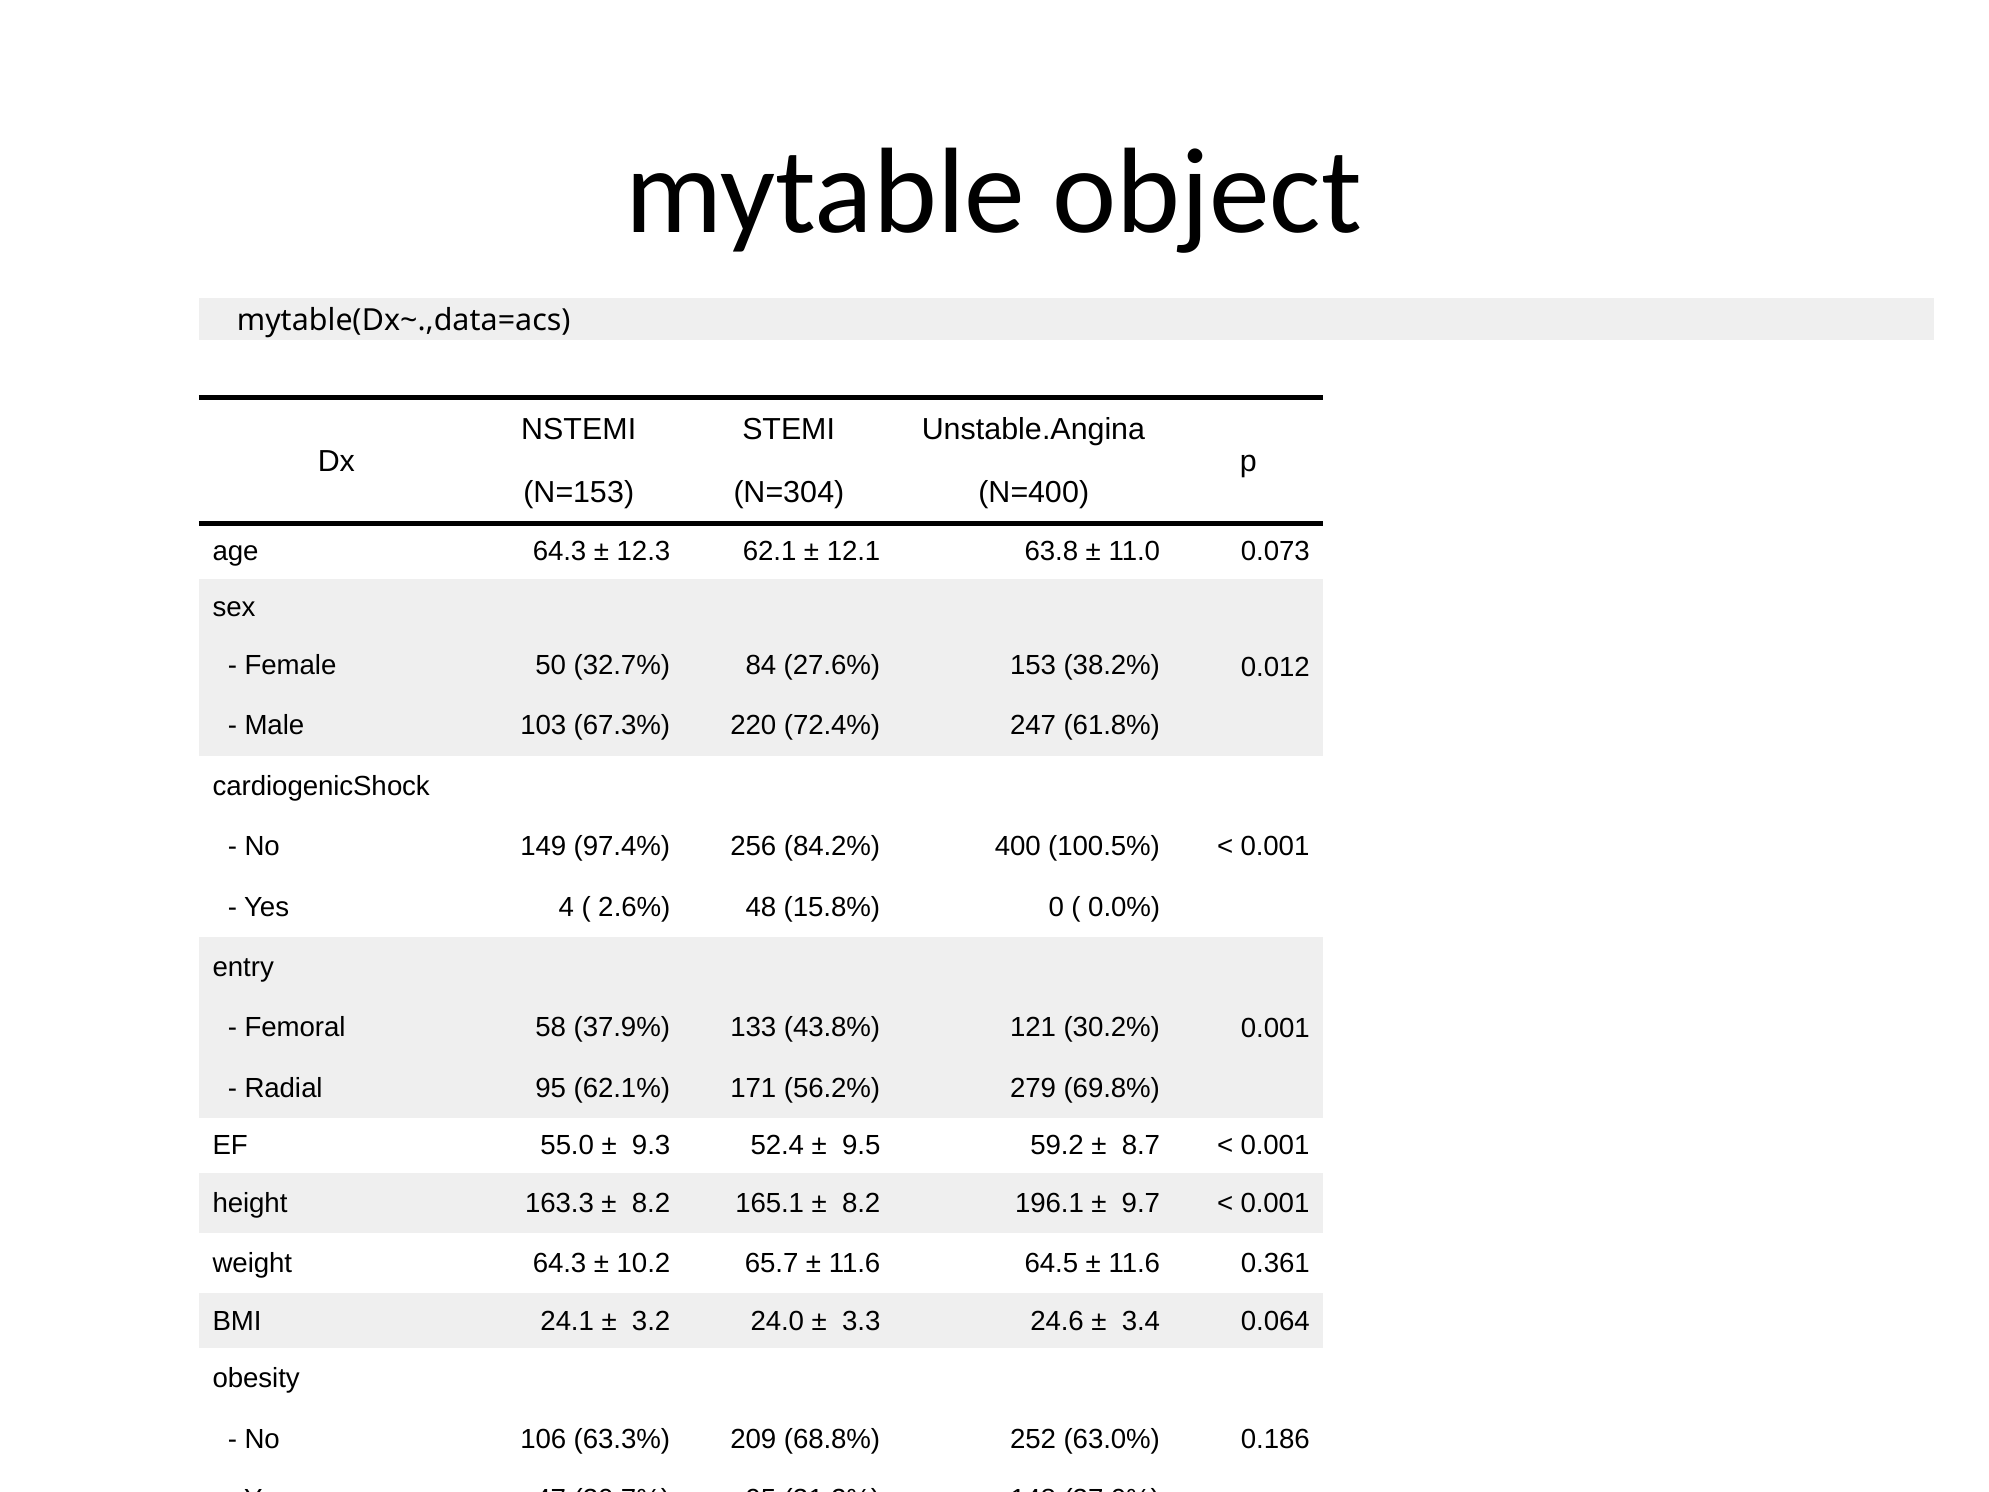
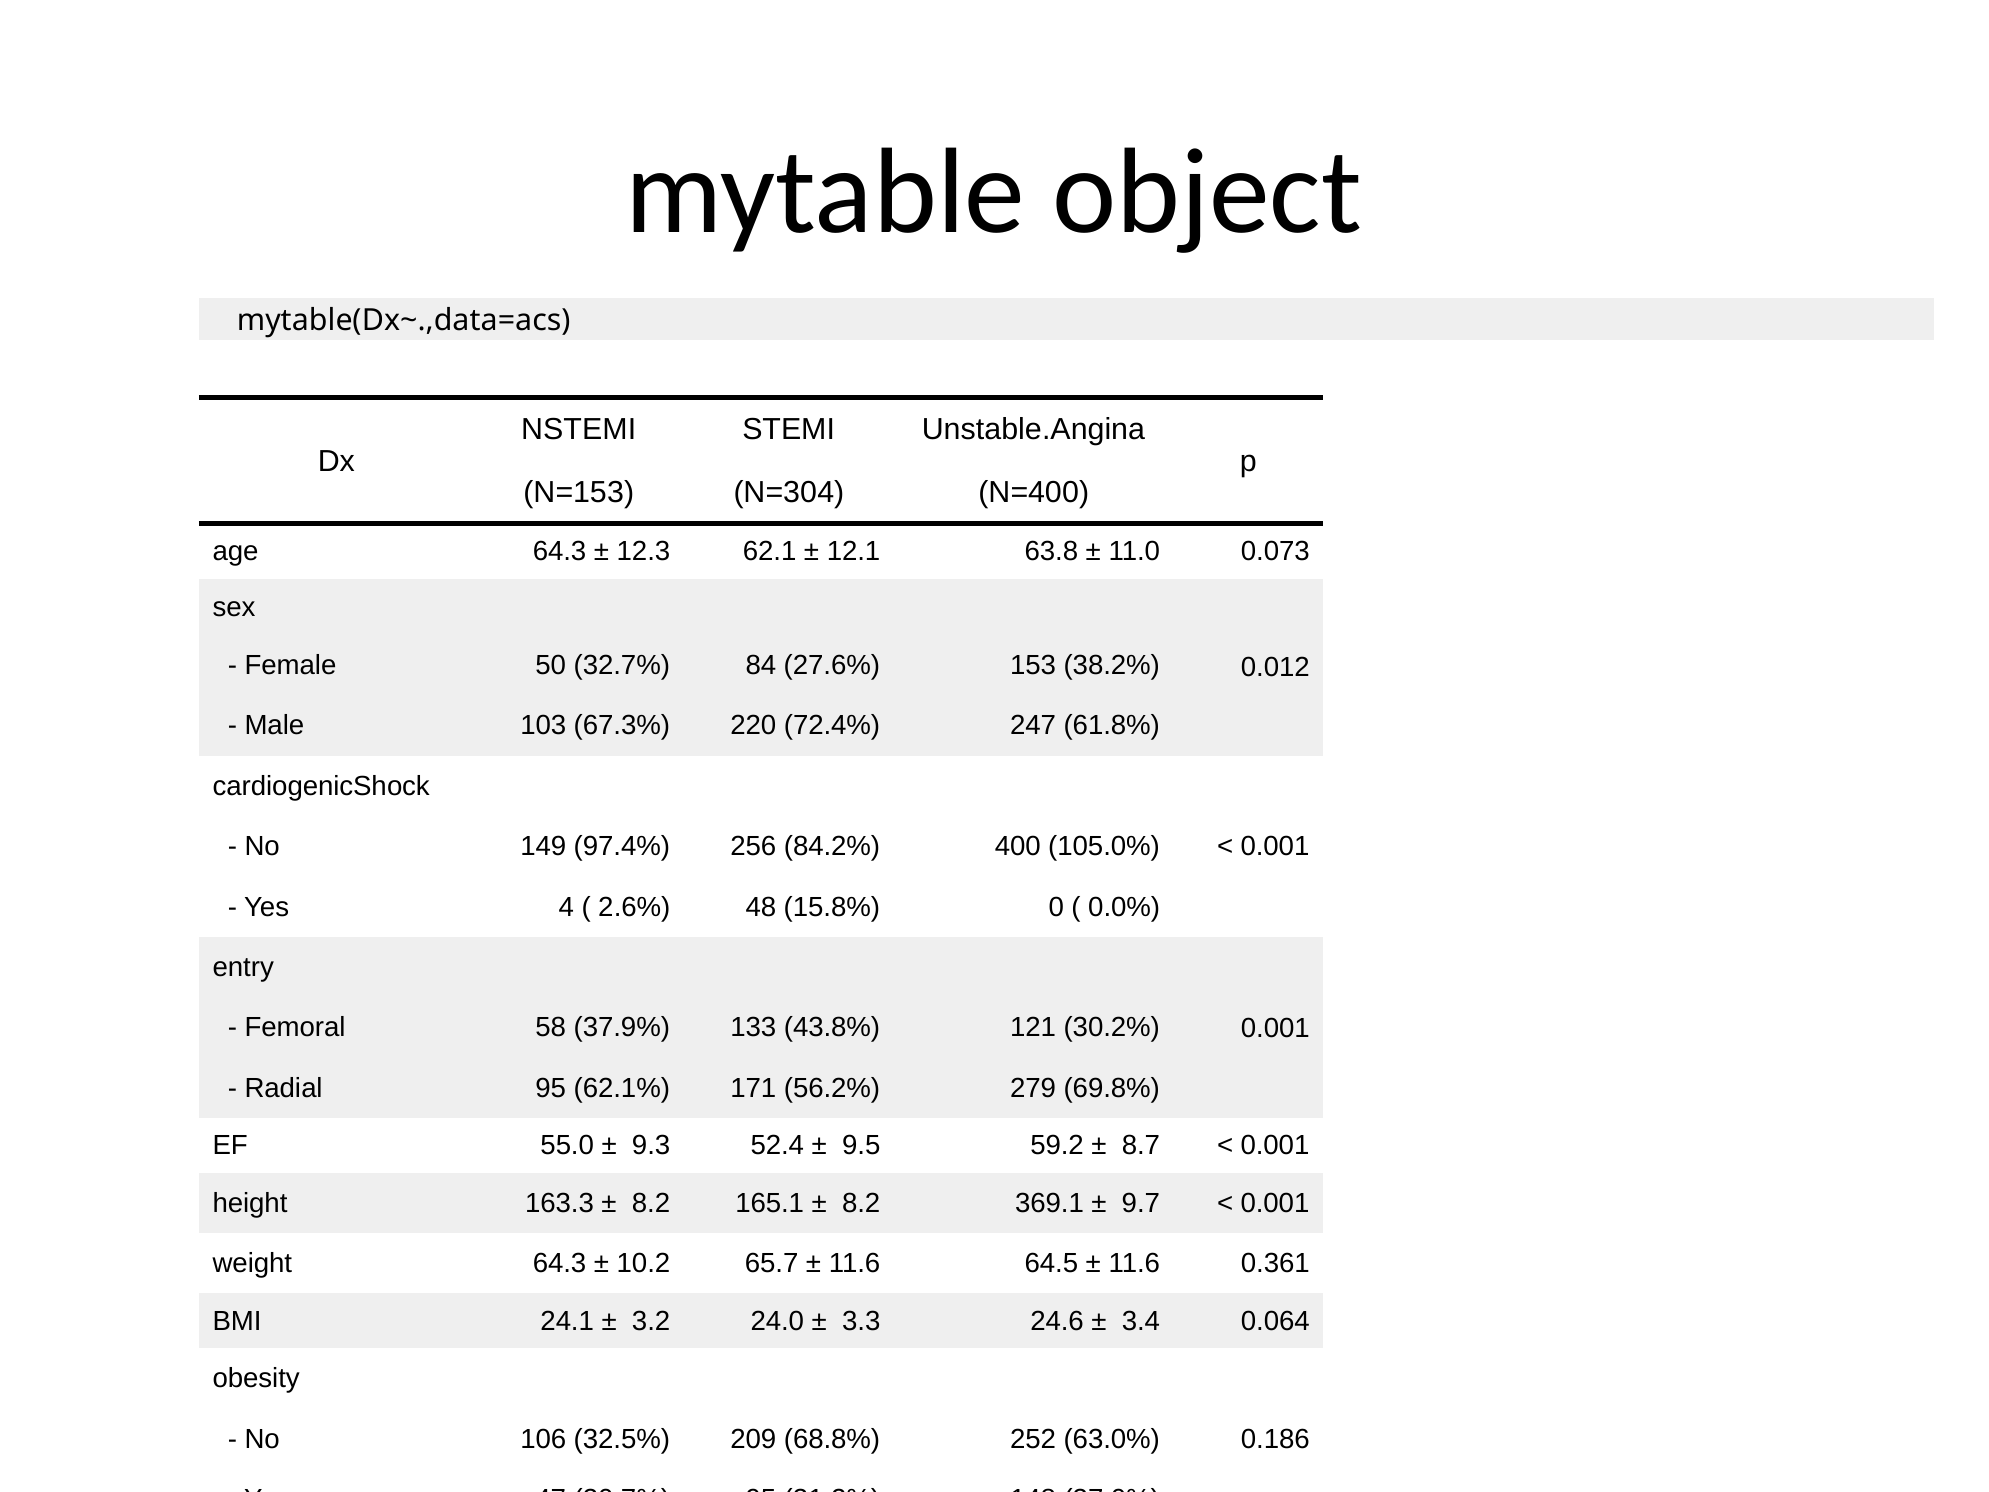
100.5%: 100.5% -> 105.0% (1104, 847)
196.1: 196.1 -> 369.1 (1049, 1203)
63.3%: 63.3% -> 32.5% (622, 1439)
